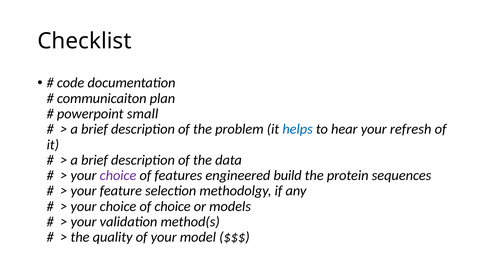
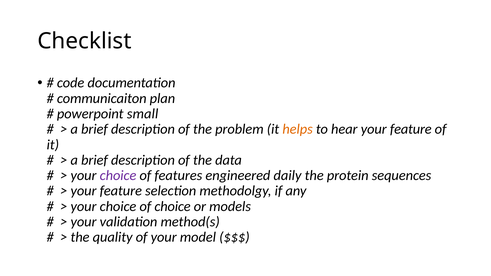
helps colour: blue -> orange (298, 129)
hear your refresh: refresh -> feature (411, 129)
build: build -> daily (287, 176)
